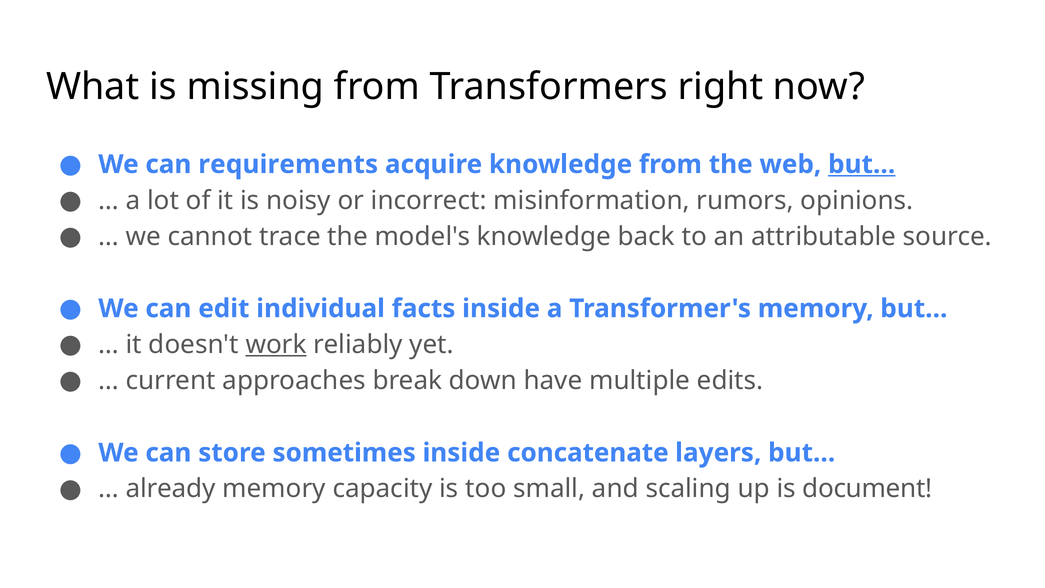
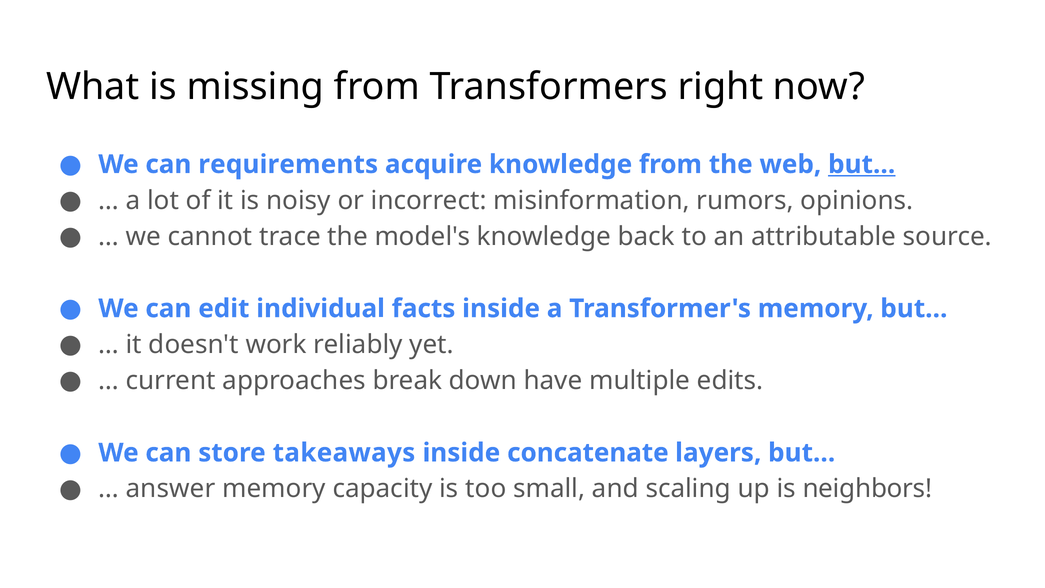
work underline: present -> none (276, 345)
sometimes: sometimes -> takeaways (344, 453)
already: already -> answer (171, 489)
document: document -> neighbors (867, 489)
